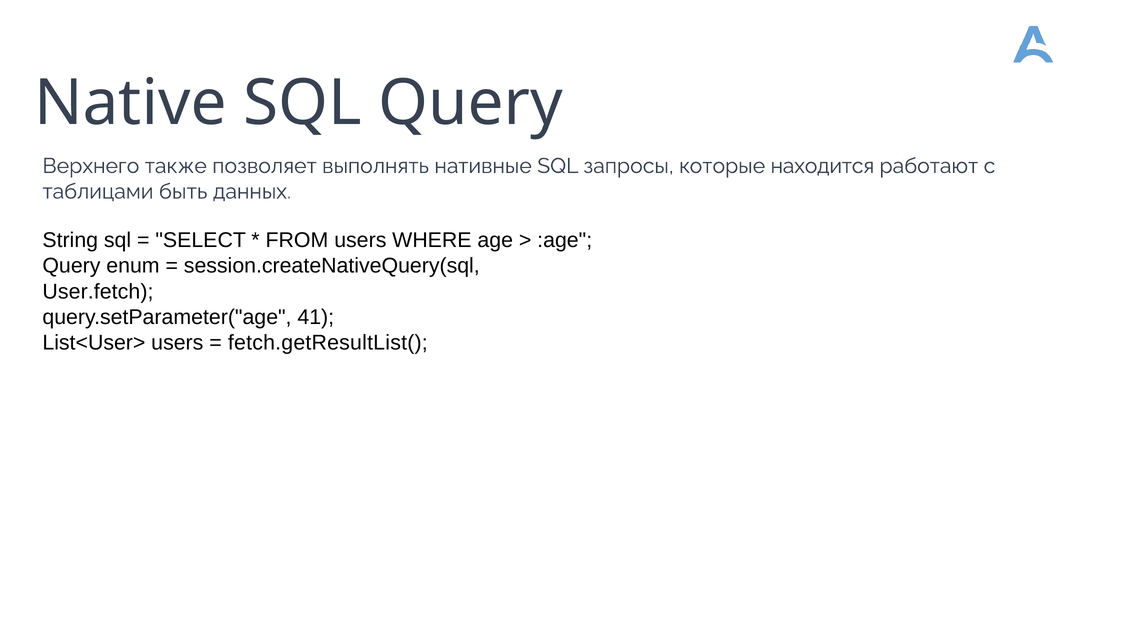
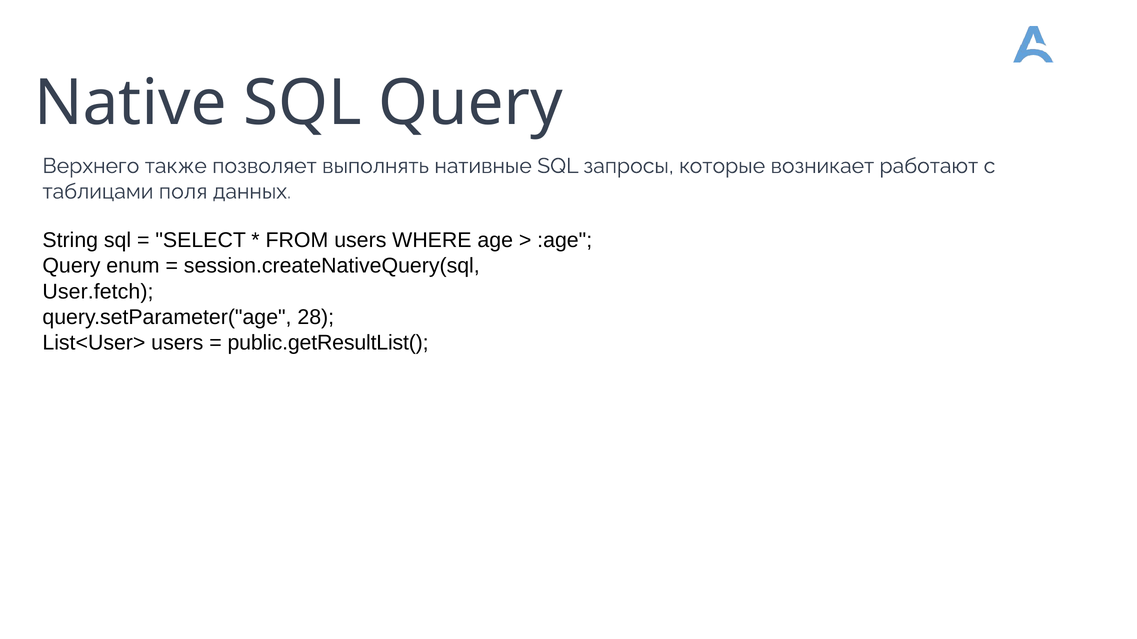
находится: находится -> возникает (822, 166)
быть: быть -> поля (183, 192)
41: 41 -> 28 (316, 317)
fetch.getResultList(: fetch.getResultList( -> public.getResultList( (328, 343)
